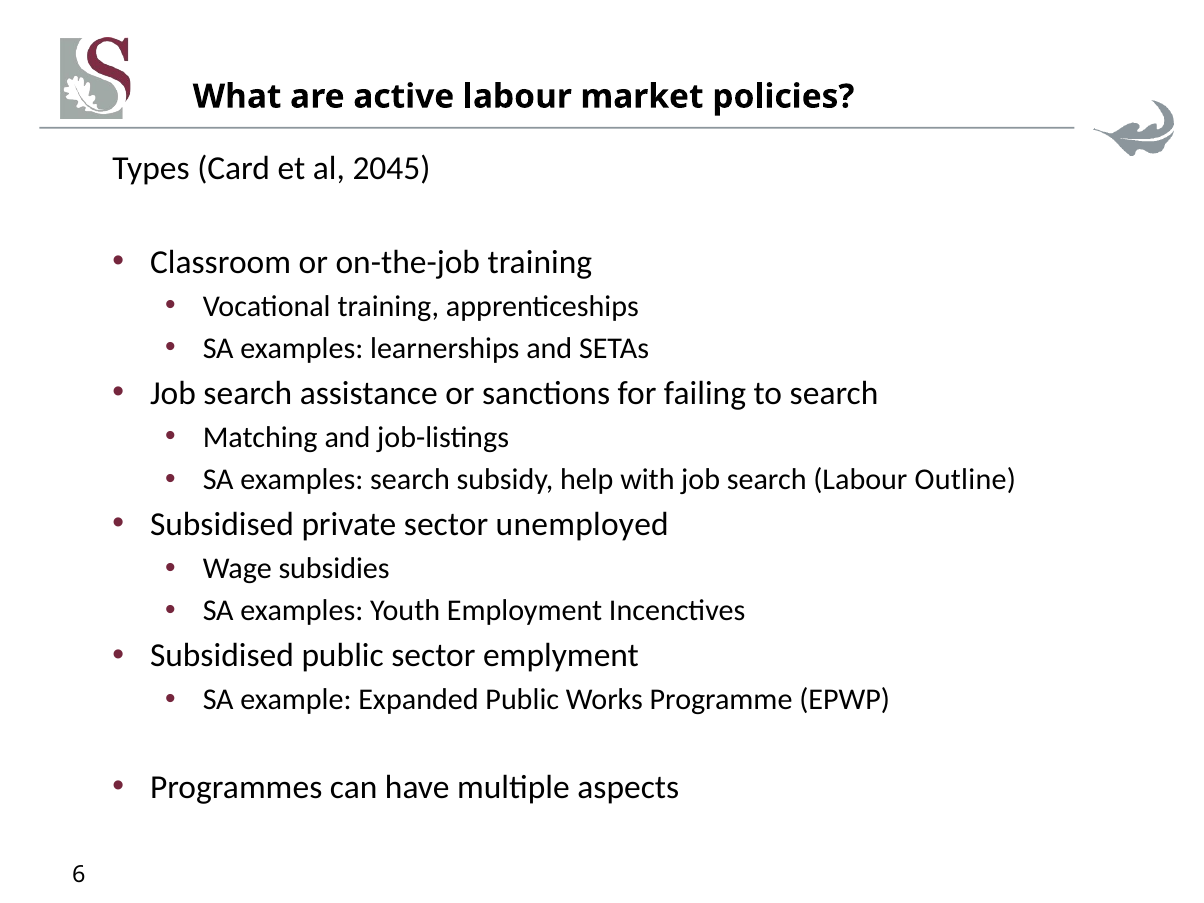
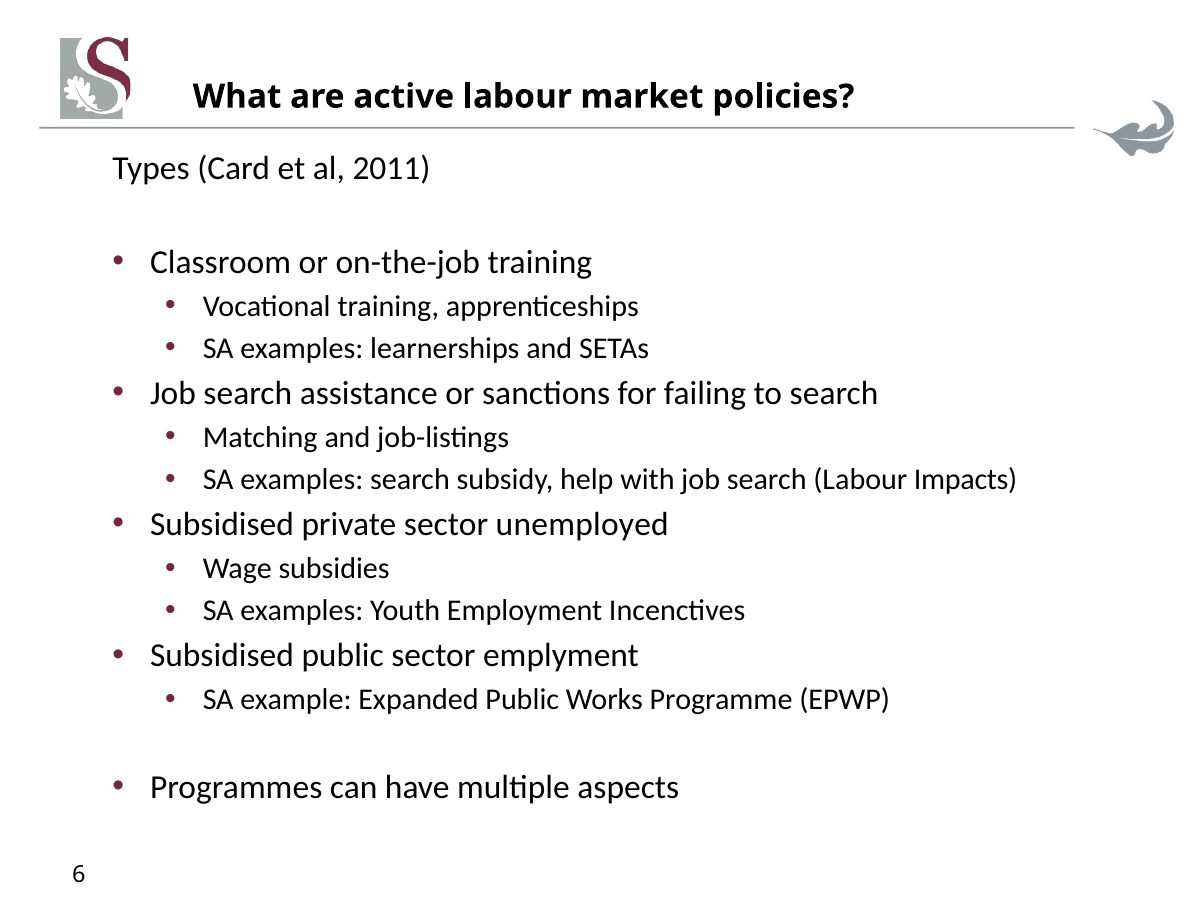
2045: 2045 -> 2011 (391, 169)
Outline: Outline -> Impacts (966, 480)
